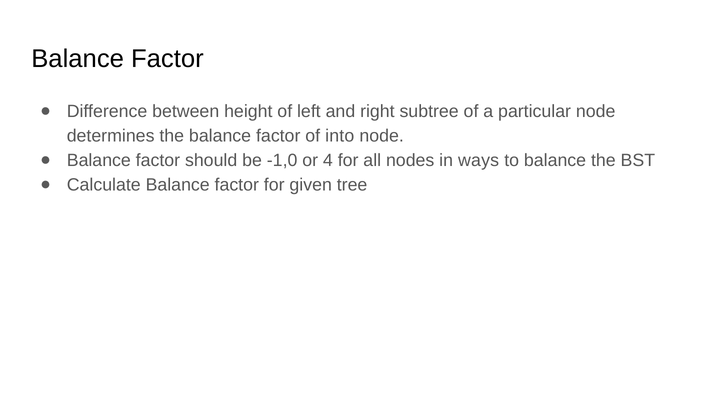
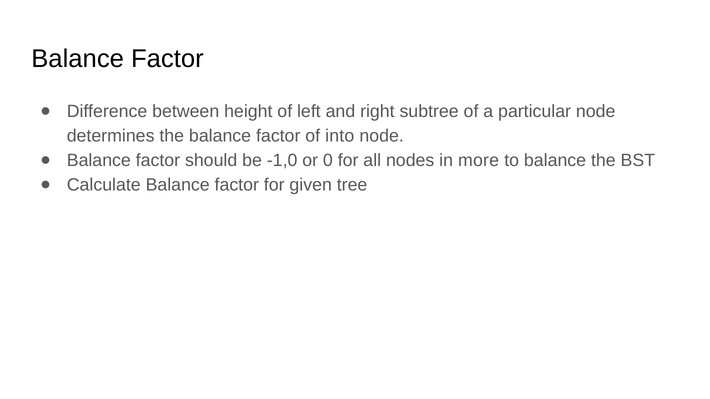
4: 4 -> 0 (328, 161)
ways: ways -> more (479, 161)
